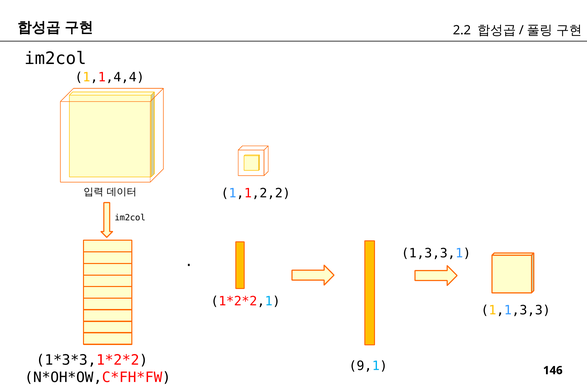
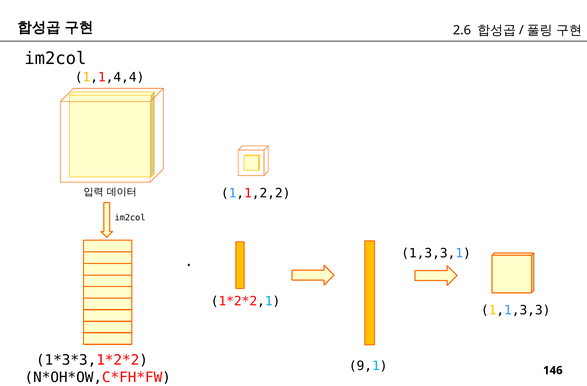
2.2: 2.2 -> 2.6 (462, 30)
